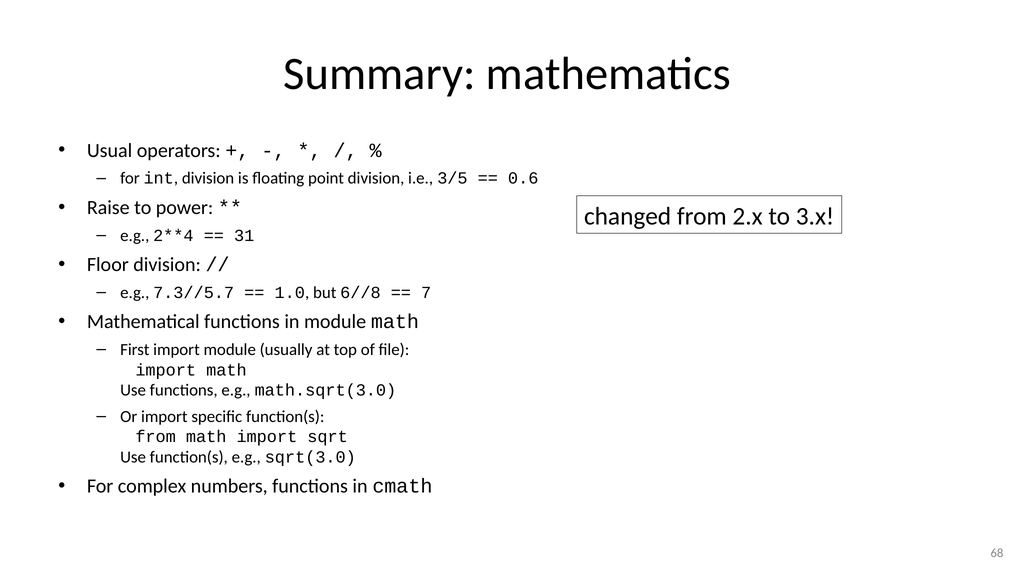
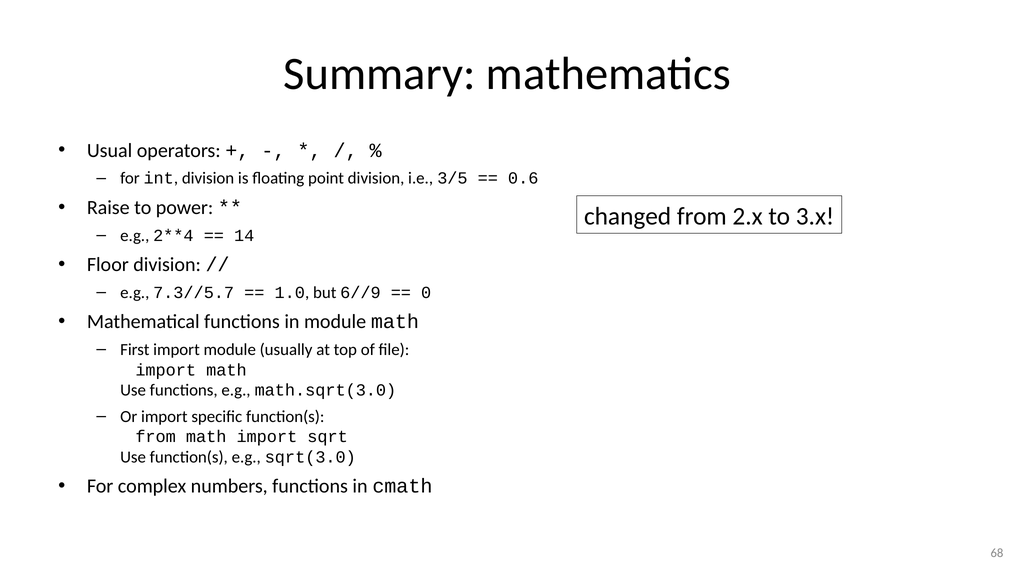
31: 31 -> 14 (244, 235)
6//8: 6//8 -> 6//9 (360, 293)
7: 7 -> 0 (426, 293)
